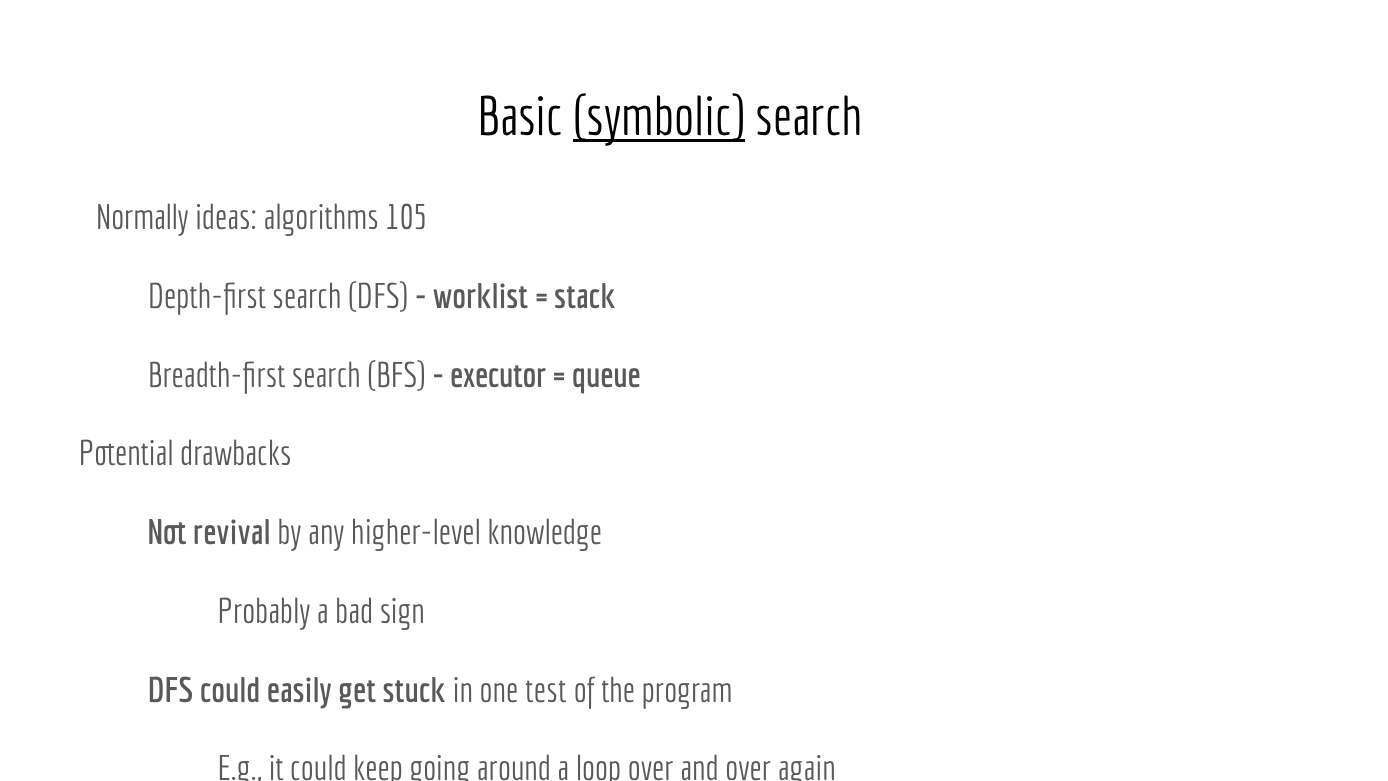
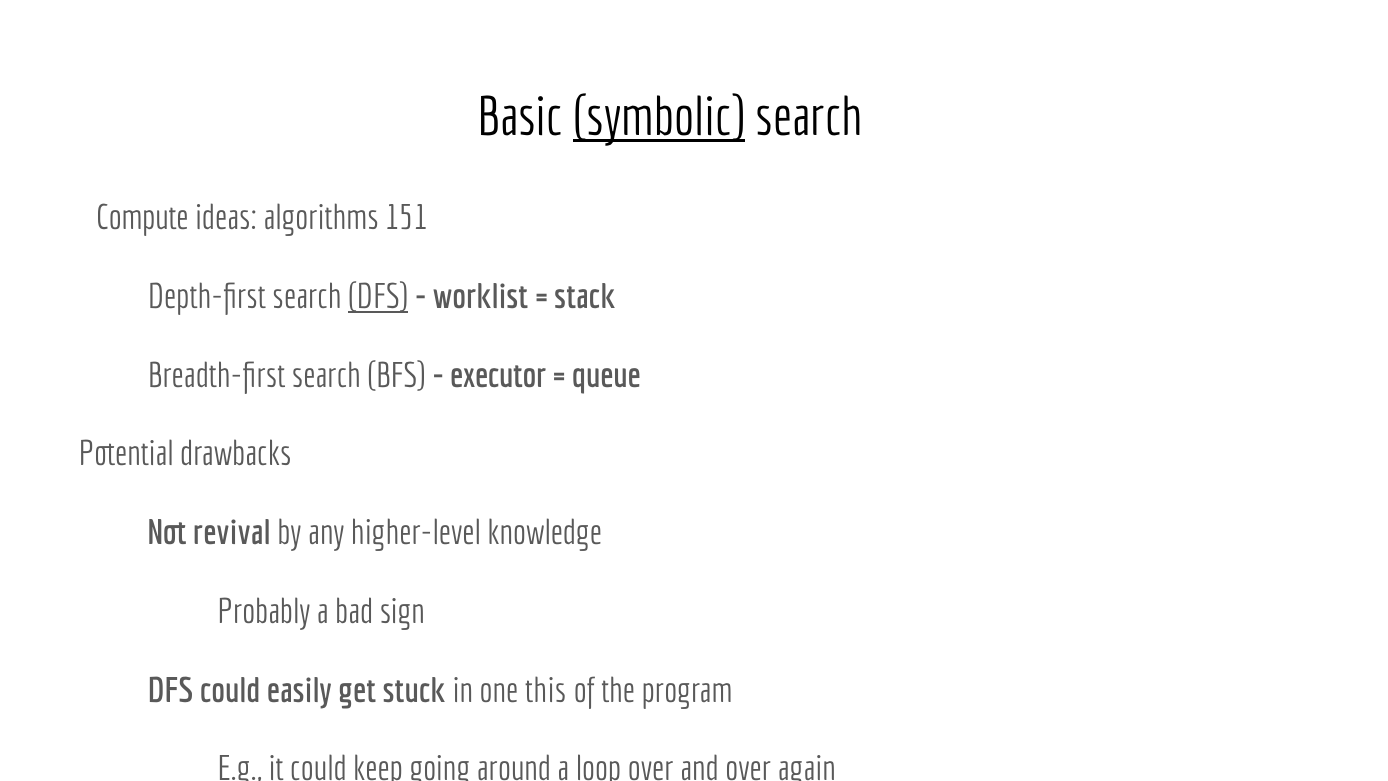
Normally: Normally -> Compute (142, 218)
105: 105 -> 151 (407, 218)
DFS underline: none -> present (378, 297)
test: test -> this (546, 690)
